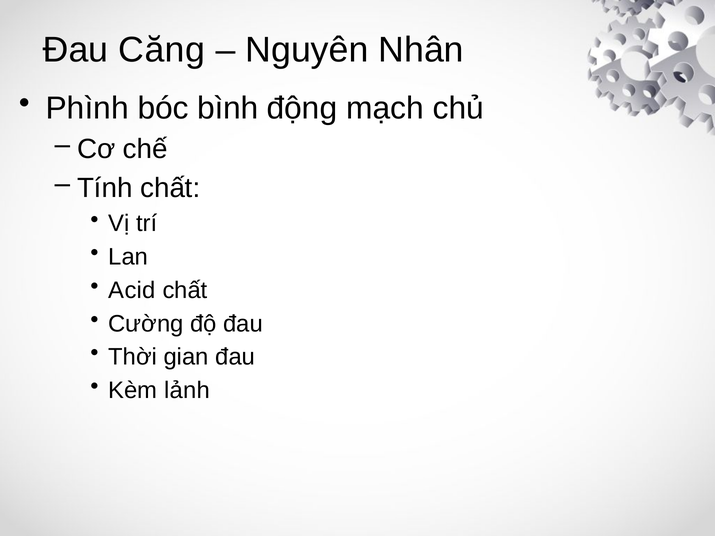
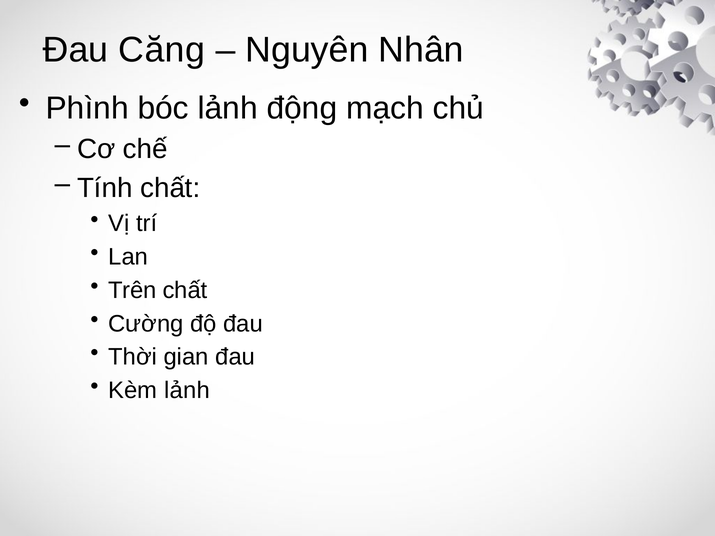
bóc bình: bình -> lảnh (228, 108)
Acid: Acid -> Trên (132, 290)
